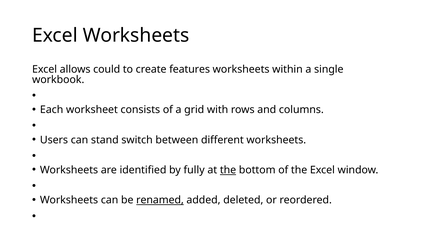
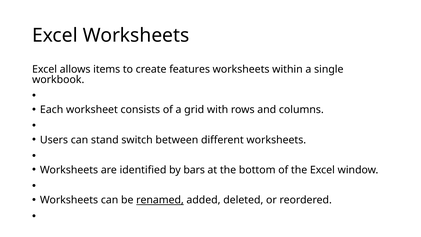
could: could -> items (107, 69)
fully: fully -> bars (194, 170)
the underline: present -> none (228, 170)
